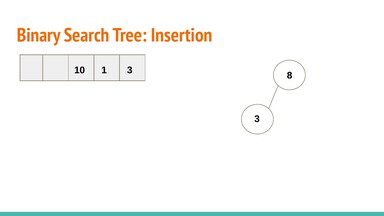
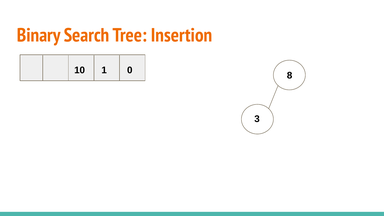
1 3: 3 -> 0 (130, 70)
